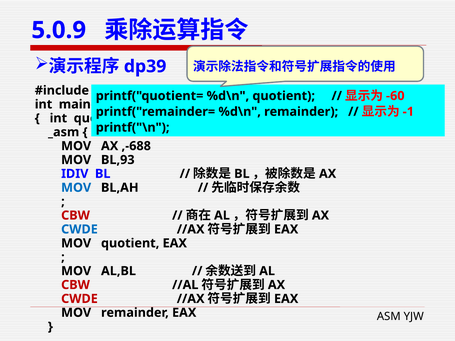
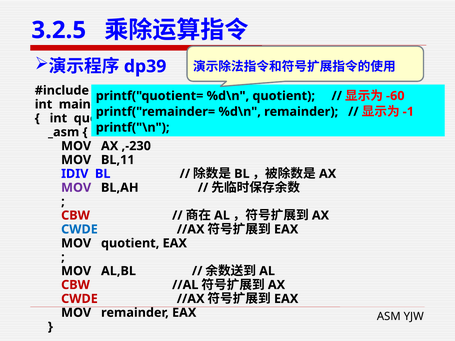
5.0.9: 5.0.9 -> 3.2.5 (59, 30)
,-688: ,-688 -> ,-230 (136, 146)
BL,93: BL,93 -> BL,11 (118, 160)
MOV colour: blue -> purple (76, 188)
